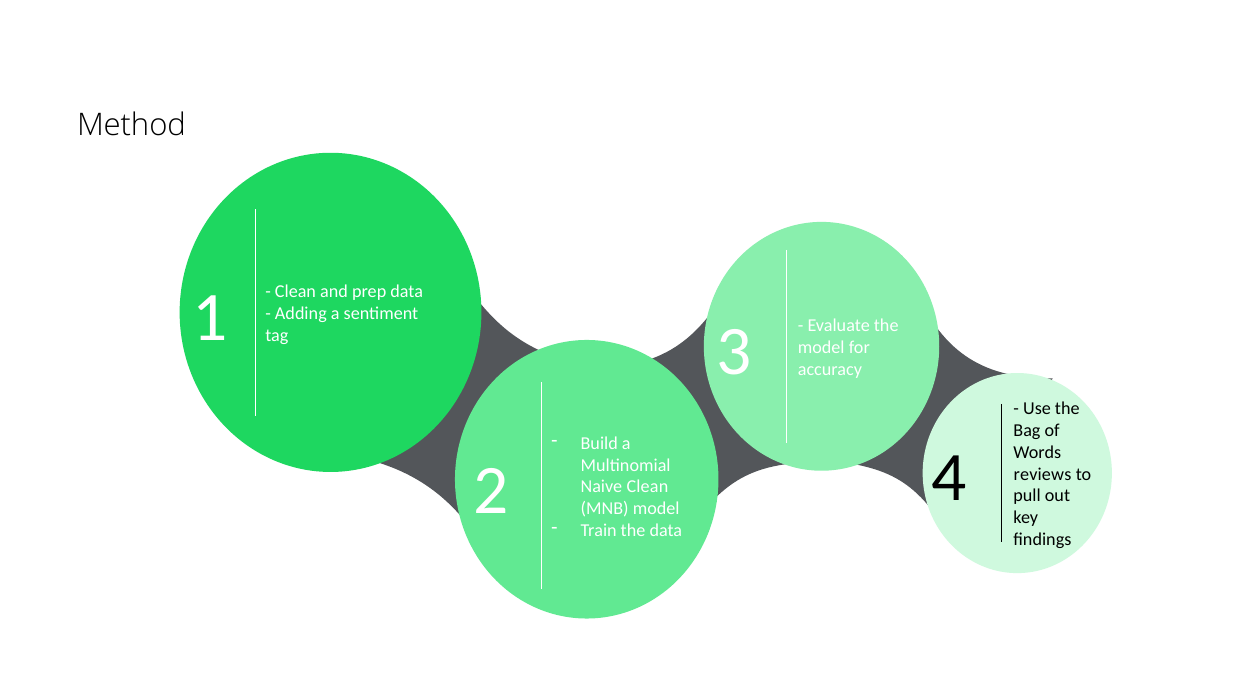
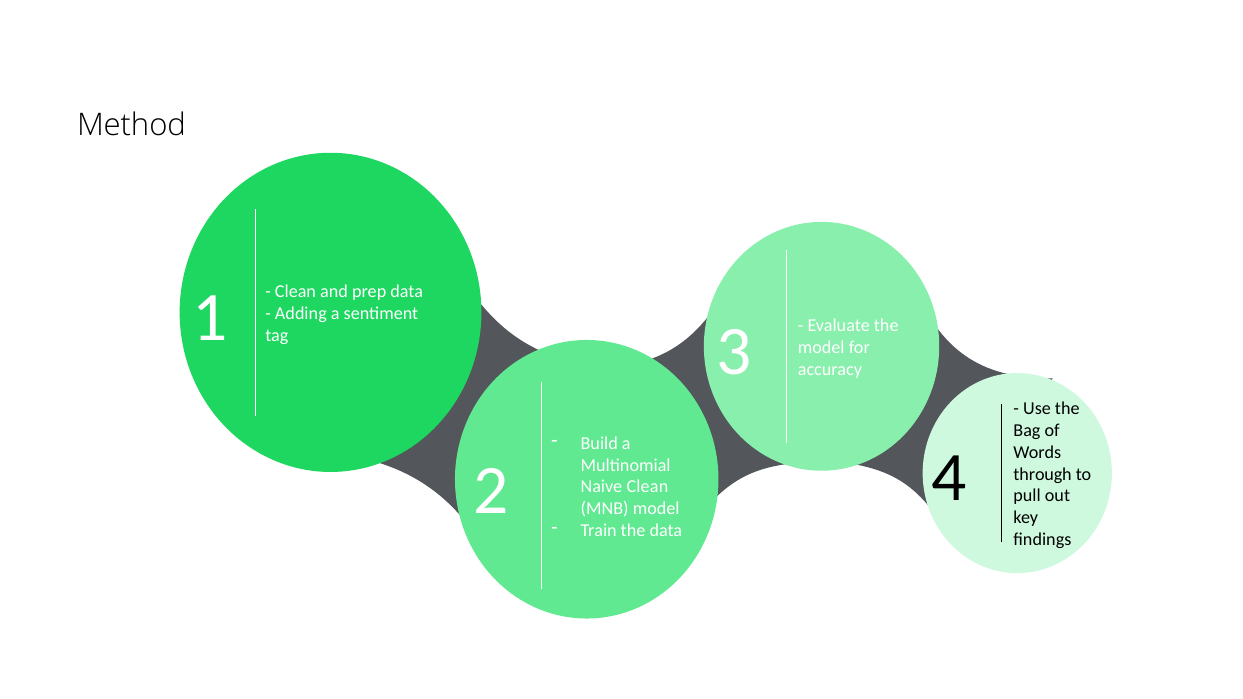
reviews: reviews -> through (1043, 474)
